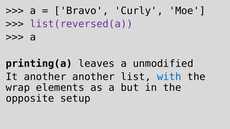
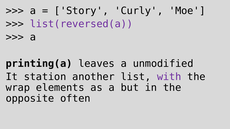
Bravo: Bravo -> Story (81, 11)
It another: another -> station (45, 77)
with colour: blue -> purple (169, 77)
setup: setup -> often (75, 99)
